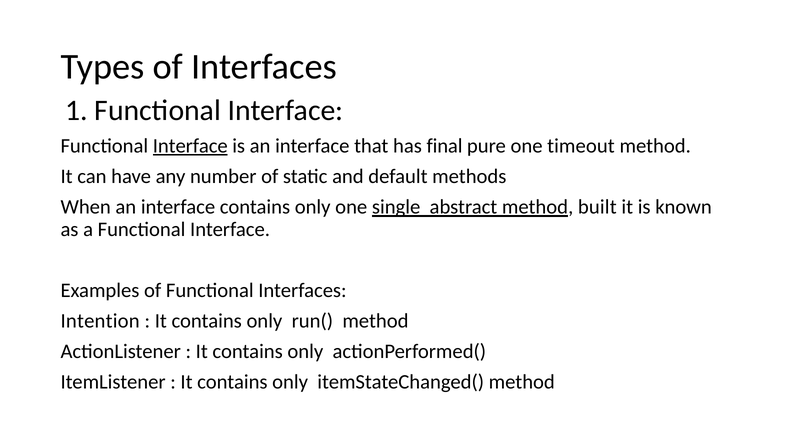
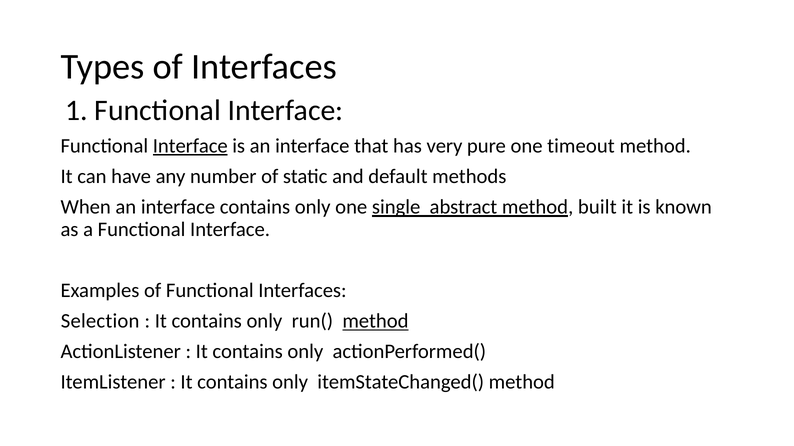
final: final -> very (444, 146)
Intention: Intention -> Selection (100, 321)
method underline: none -> present (375, 321)
